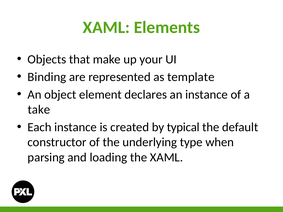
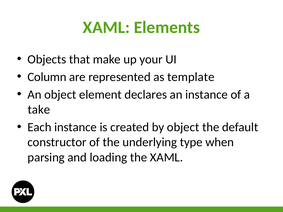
Binding: Binding -> Column (47, 77)
by typical: typical -> object (183, 127)
